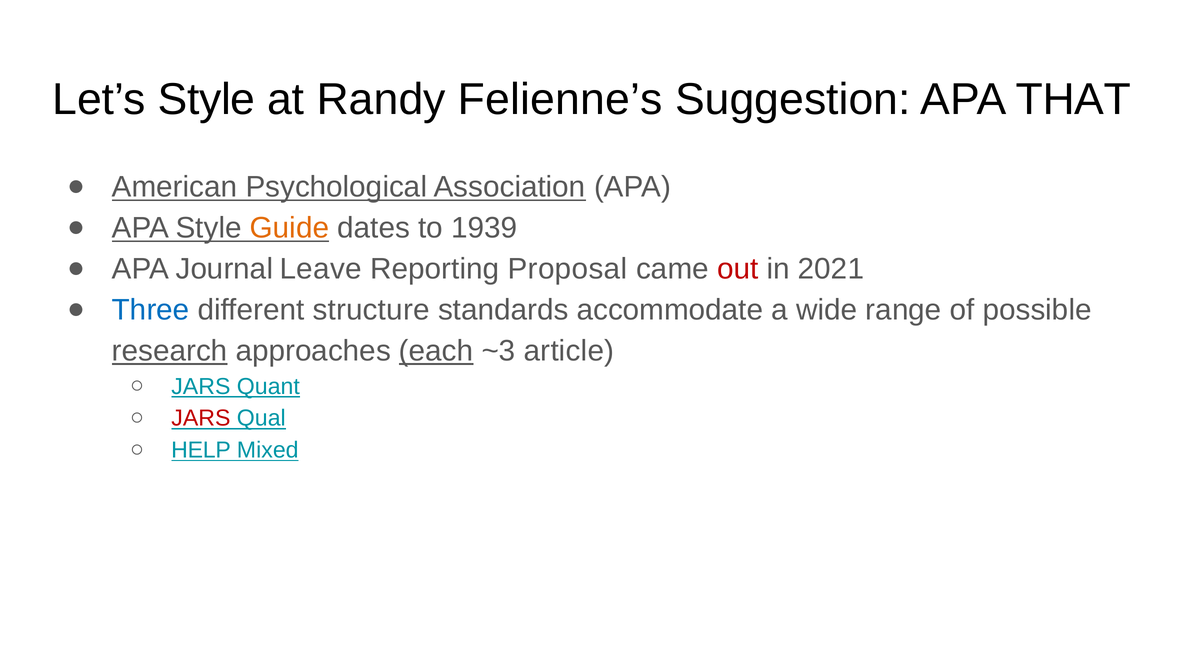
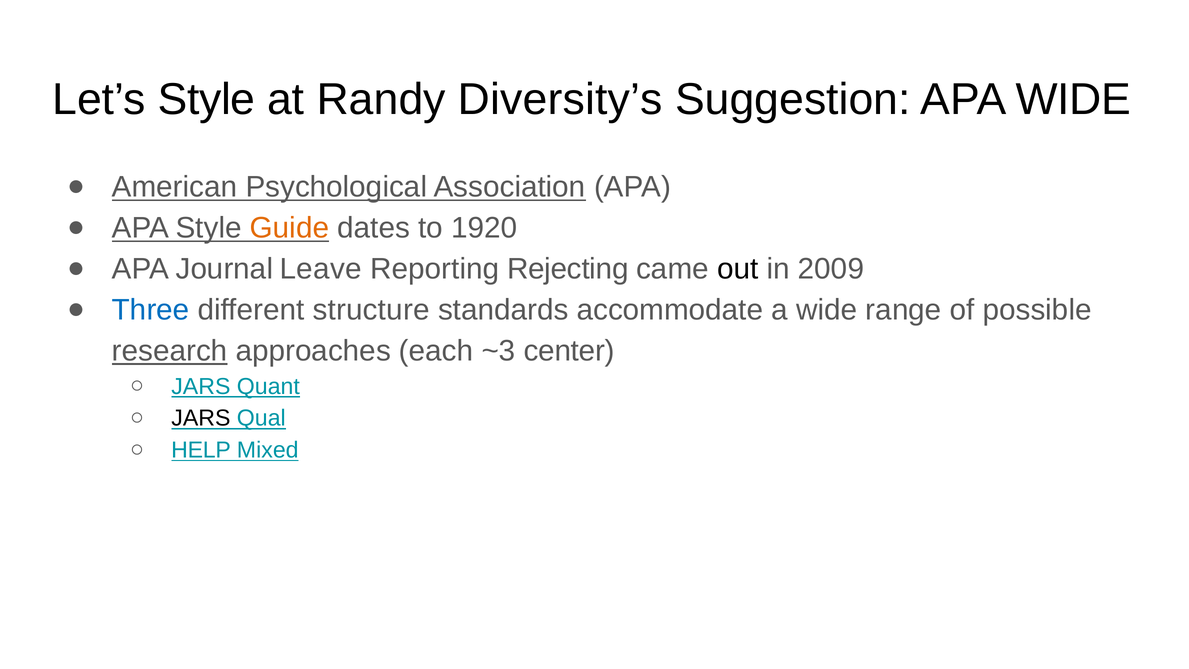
Felienne’s: Felienne’s -> Diversity’s (560, 100)
APA THAT: THAT -> WIDE (1073, 100)
1939: 1939 -> 1920 (484, 228)
Proposal: Proposal -> Rejecting (568, 269)
out colour: red -> black (738, 269)
2021: 2021 -> 2009 (831, 269)
each underline: present -> none (436, 351)
article: article -> center (569, 351)
JARS colour: red -> black (201, 418)
